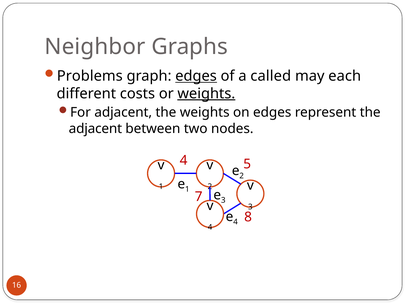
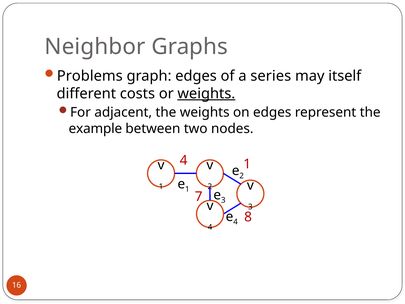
edges underline: present -> none (196, 76)
called: called -> series (271, 76)
each: each -> itself (345, 76)
adjacent: adjacent -> example (95, 129)
4 5: 5 -> 1 (247, 164)
